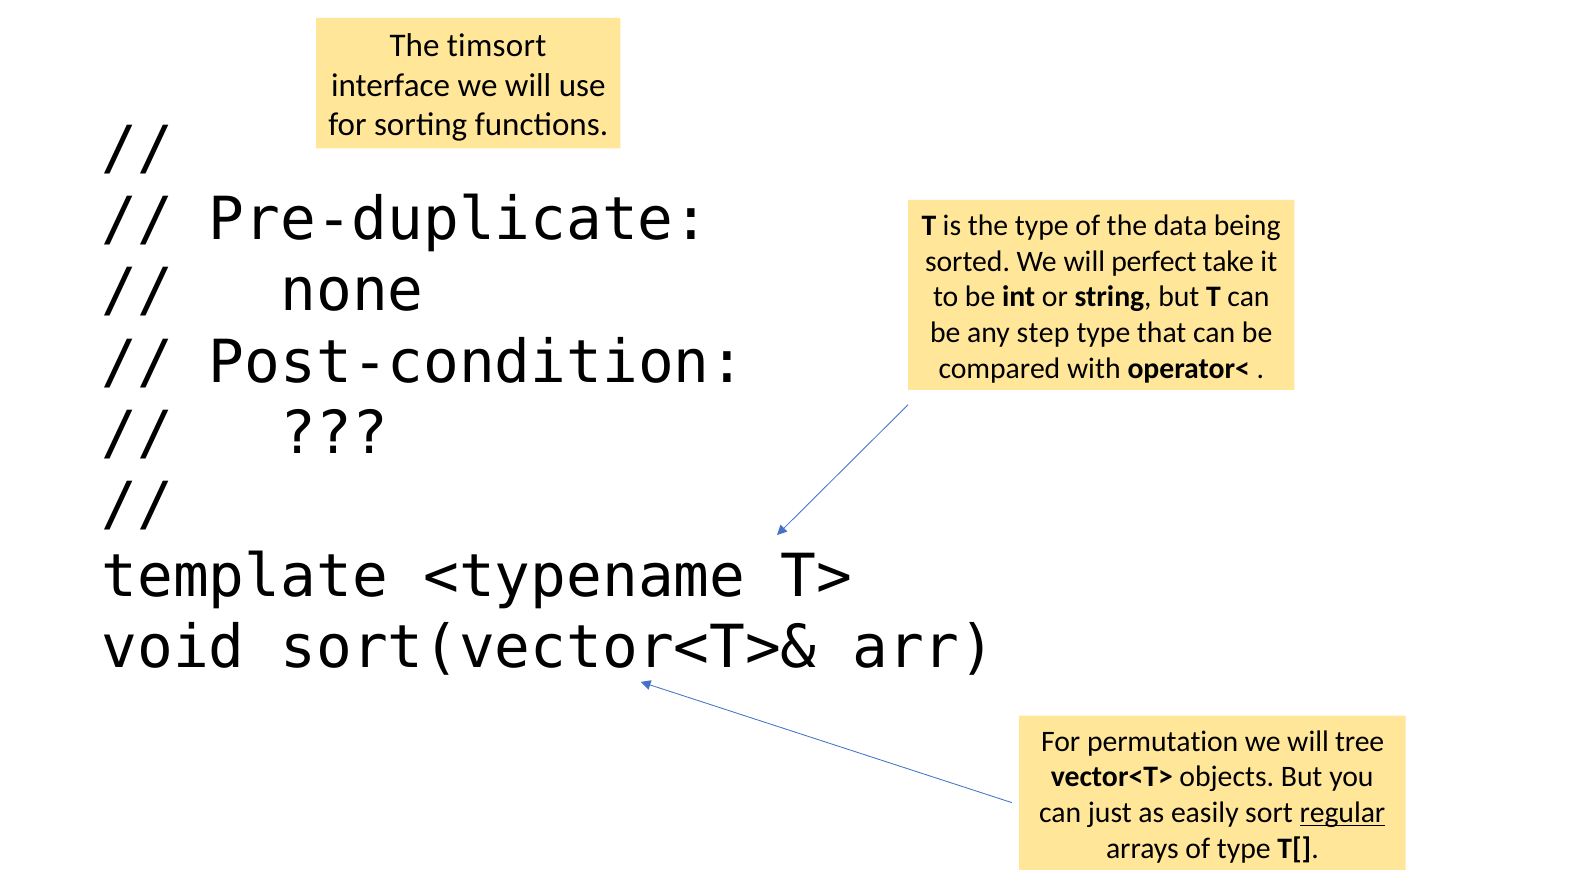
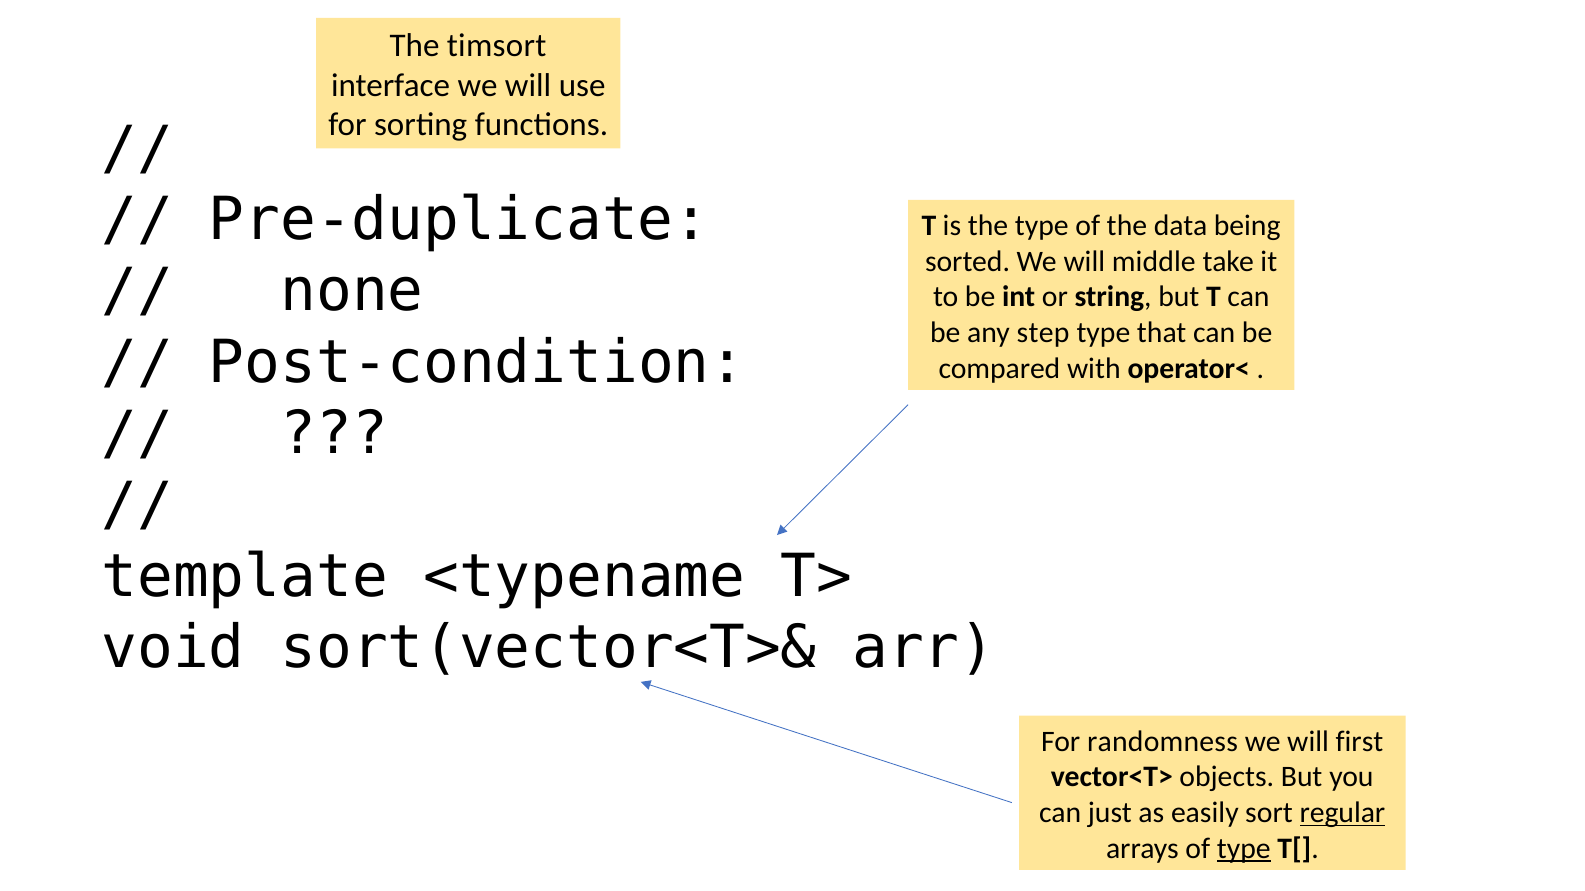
perfect: perfect -> middle (1154, 262)
permutation: permutation -> randomness (1162, 742)
tree: tree -> first (1359, 742)
type underline: none -> present (1244, 849)
